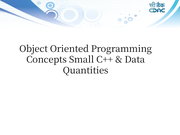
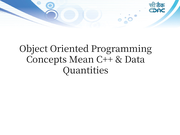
Small: Small -> Mean (82, 60)
